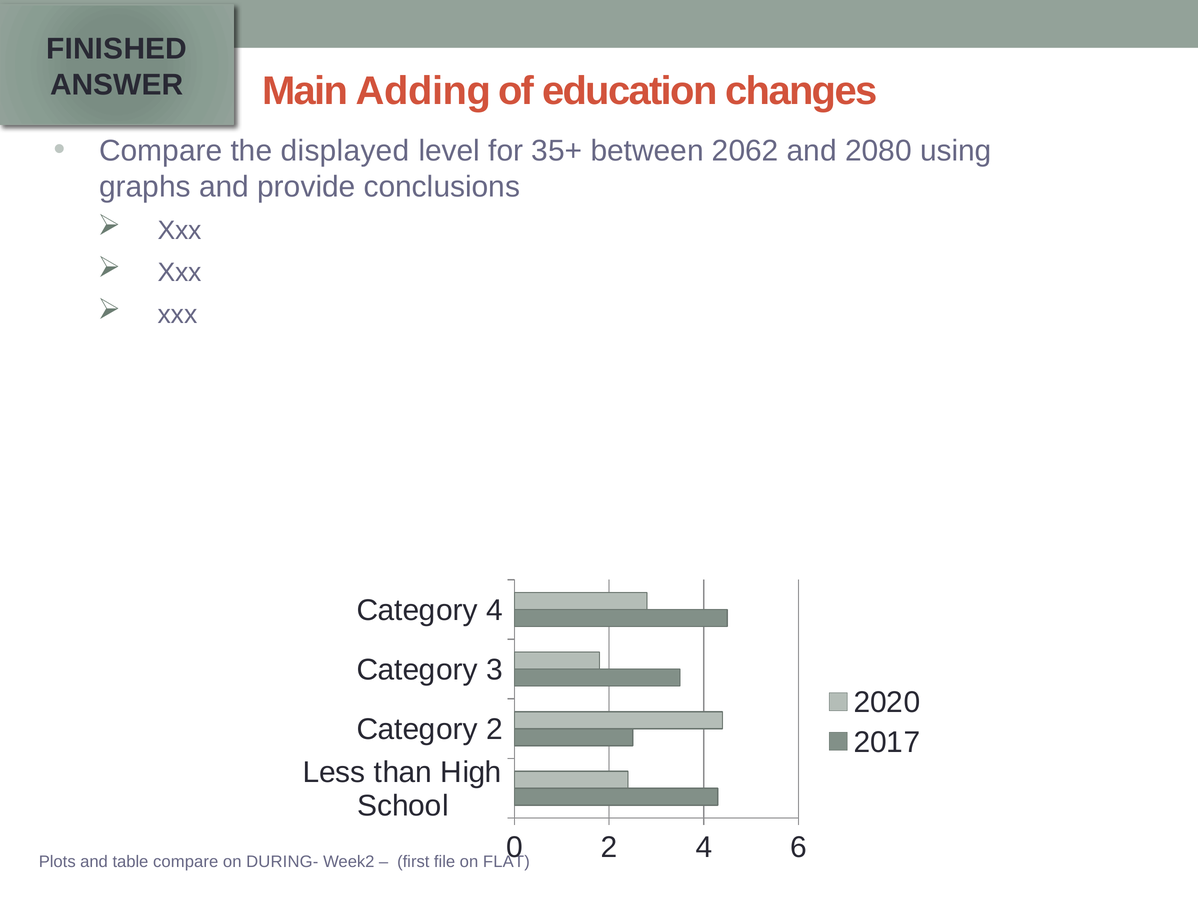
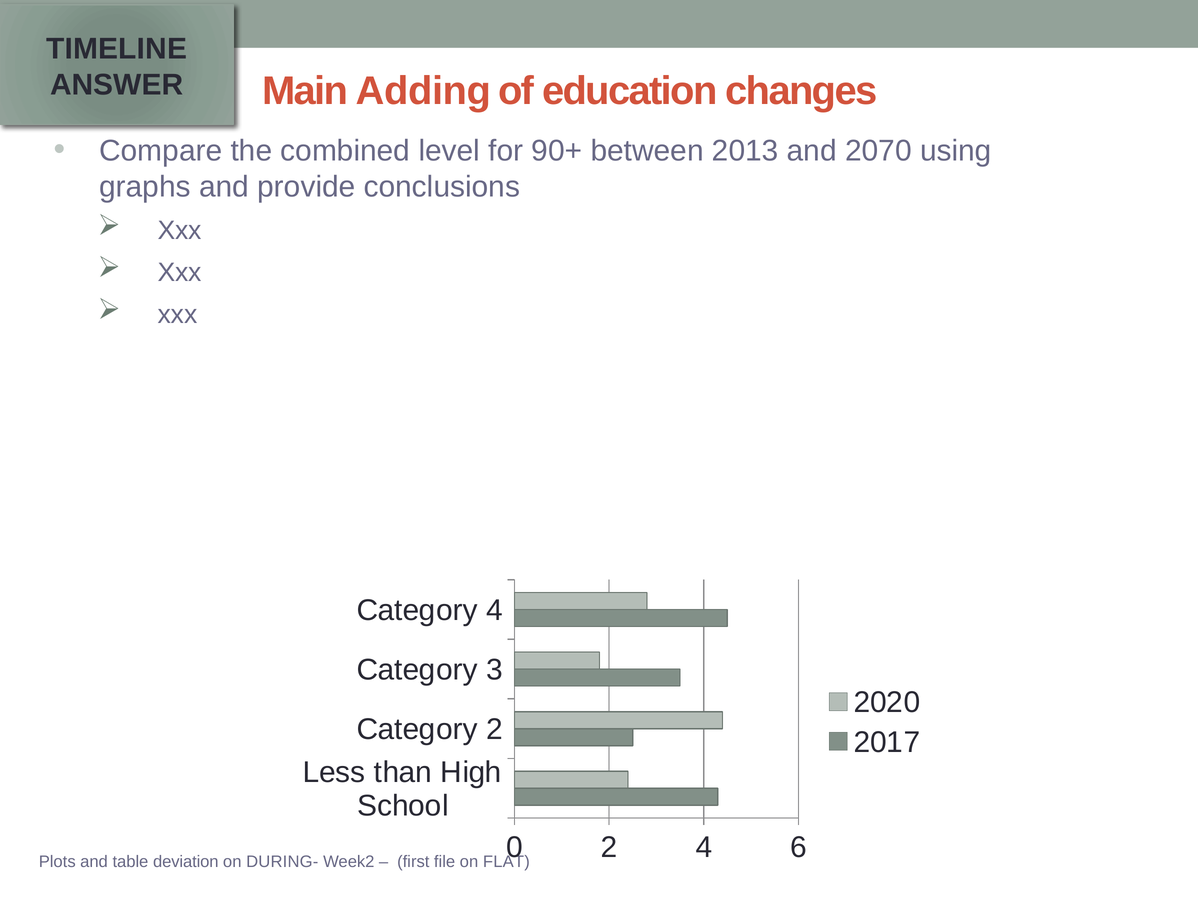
FINISHED: FINISHED -> TIMELINE (117, 49)
displayed: displayed -> combined (345, 151)
35+: 35+ -> 90+ (557, 151)
2062: 2062 -> 2013 (745, 151)
2080: 2080 -> 2070 (878, 151)
table compare: compare -> deviation (186, 861)
